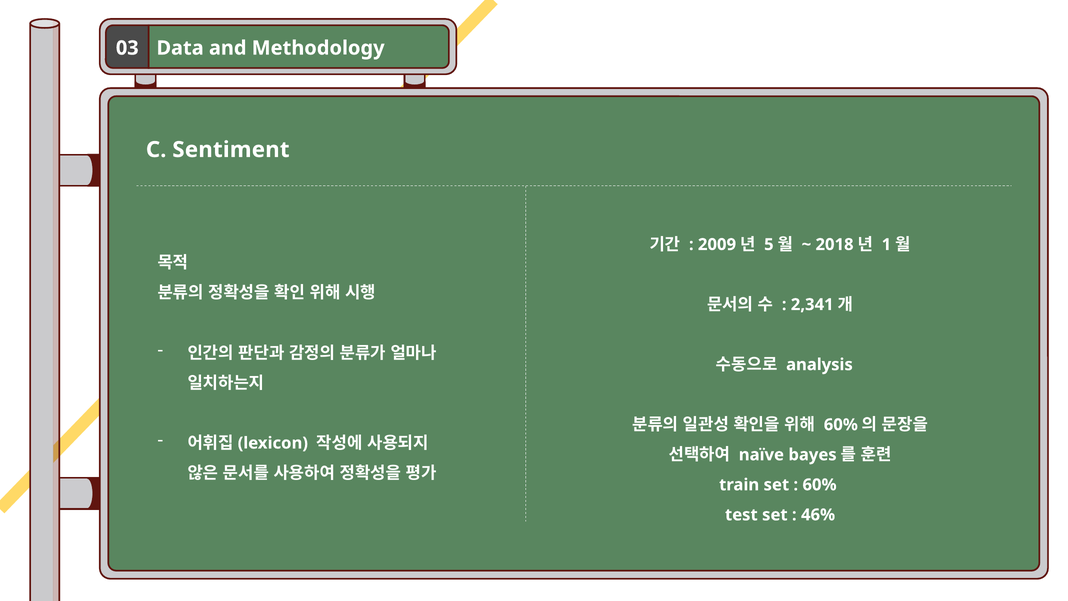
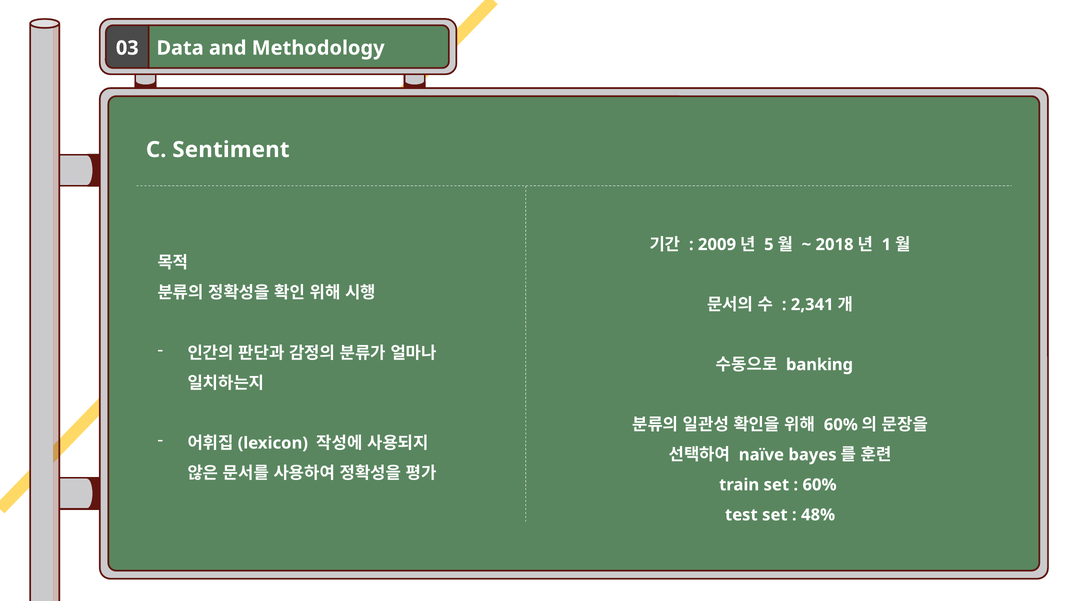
analysis: analysis -> banking (819, 365)
46%: 46% -> 48% (818, 515)
